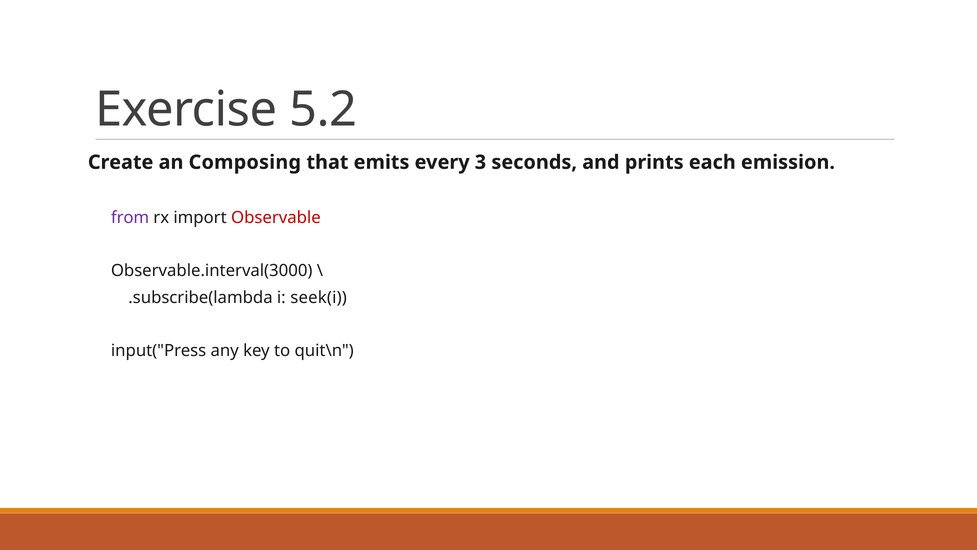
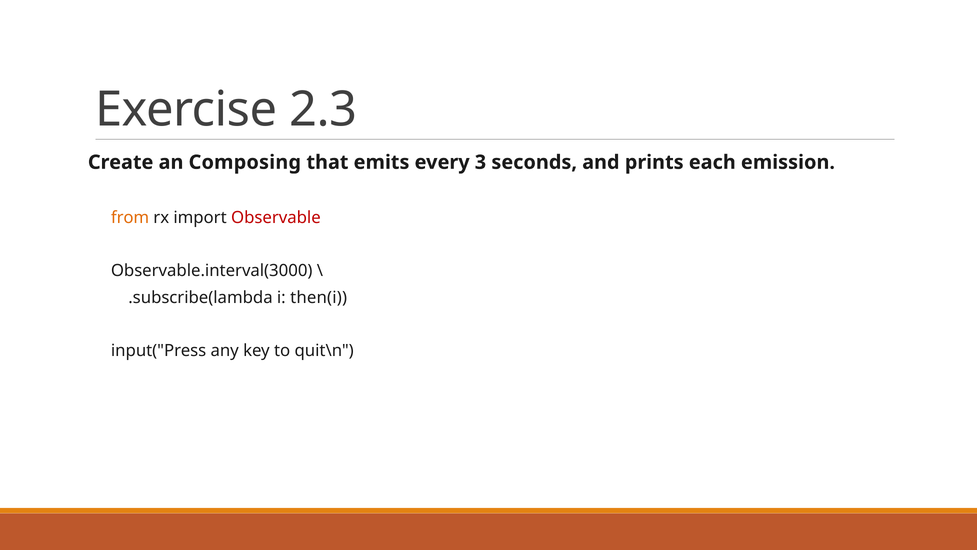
5.2: 5.2 -> 2.3 (323, 109)
from colour: purple -> orange (130, 217)
seek(i: seek(i -> then(i (319, 297)
